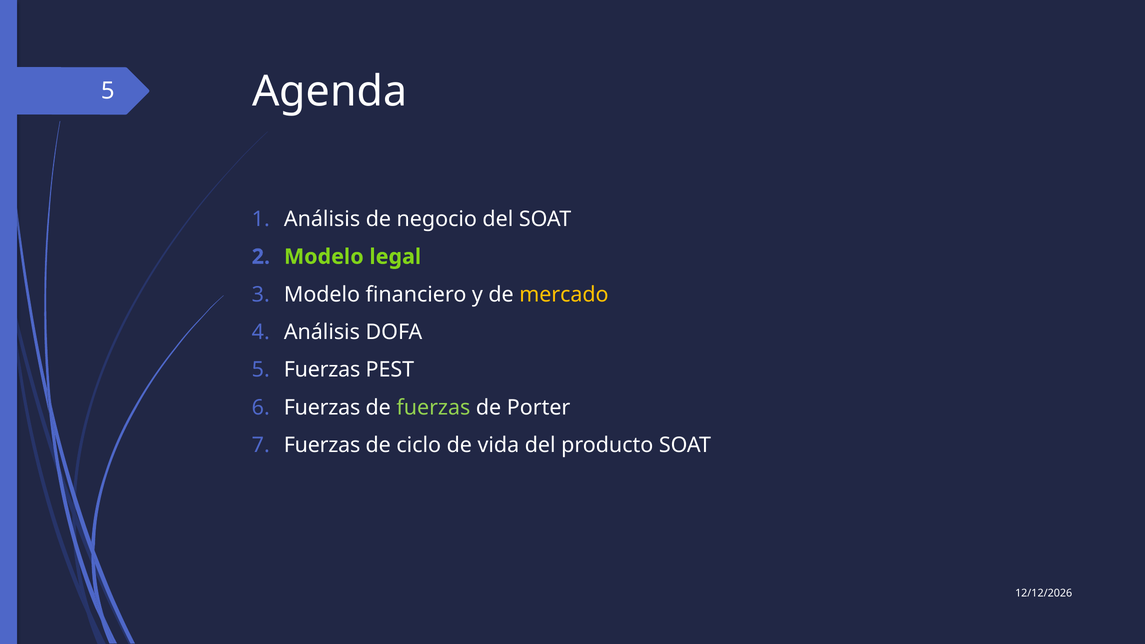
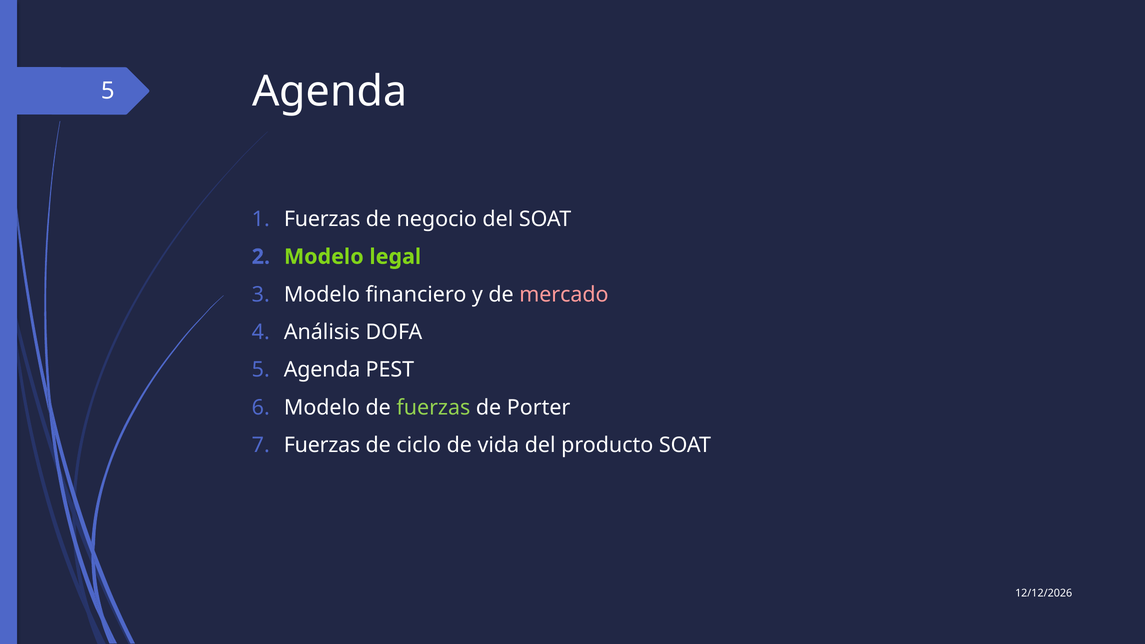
Análisis: Análisis -> Fuerzas (322, 219)
mercado colour: yellow -> pink (564, 294)
Fuerzas: Fuerzas -> Agenda (322, 370)
Fuerzas: Fuerzas -> Modelo (322, 408)
